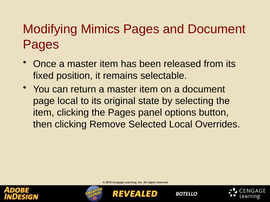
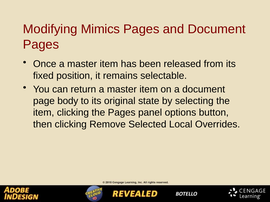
page local: local -> body (68, 101)
